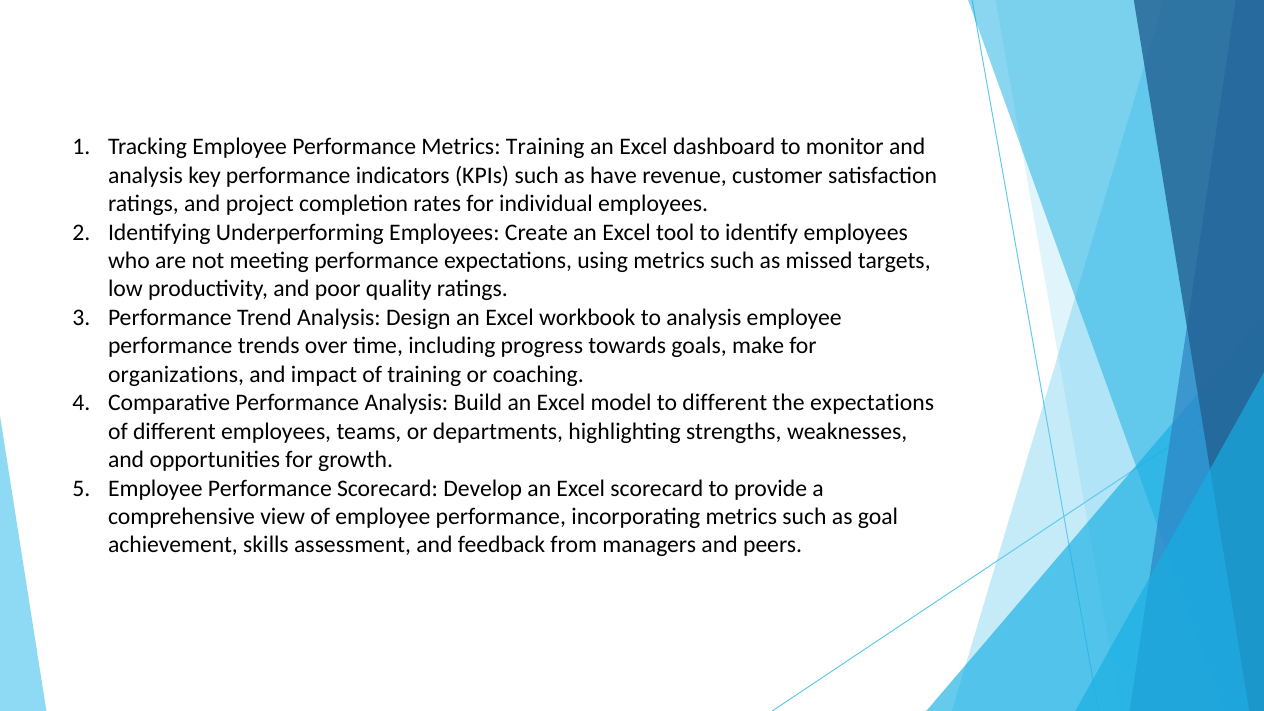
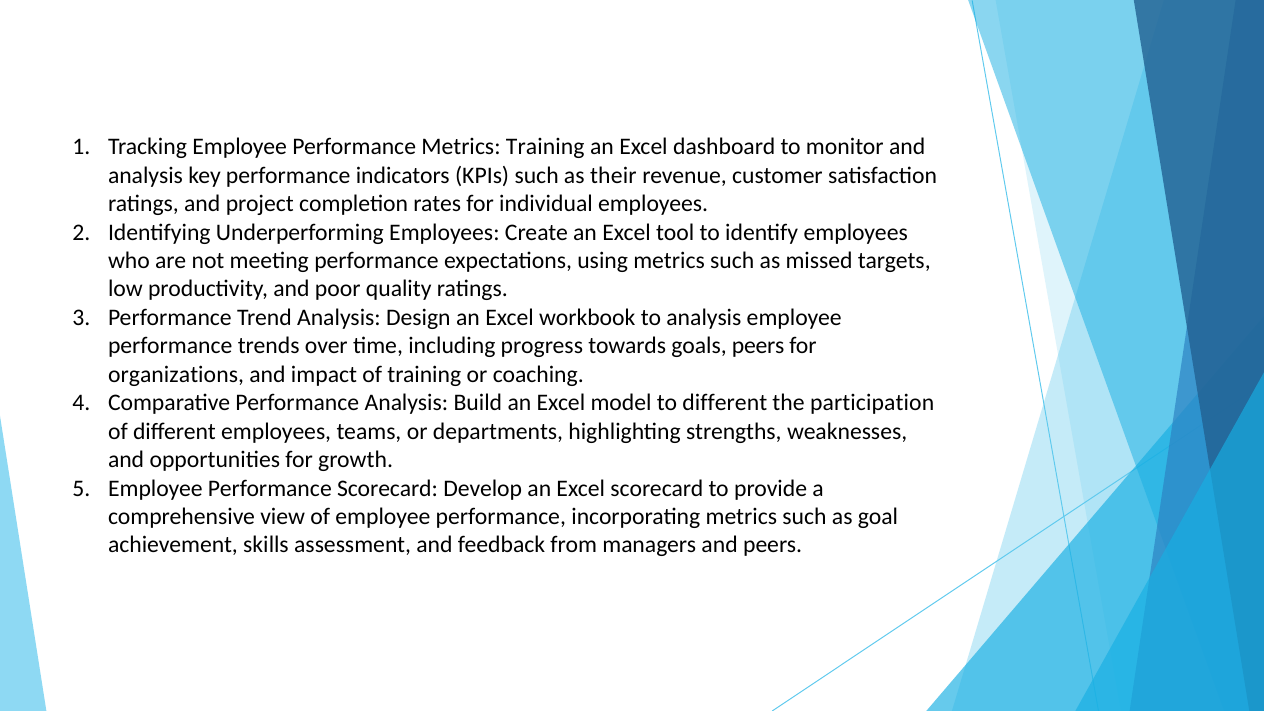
have: have -> their (613, 175)
goals make: make -> peers (758, 346)
the expectations: expectations -> participation (872, 403)
